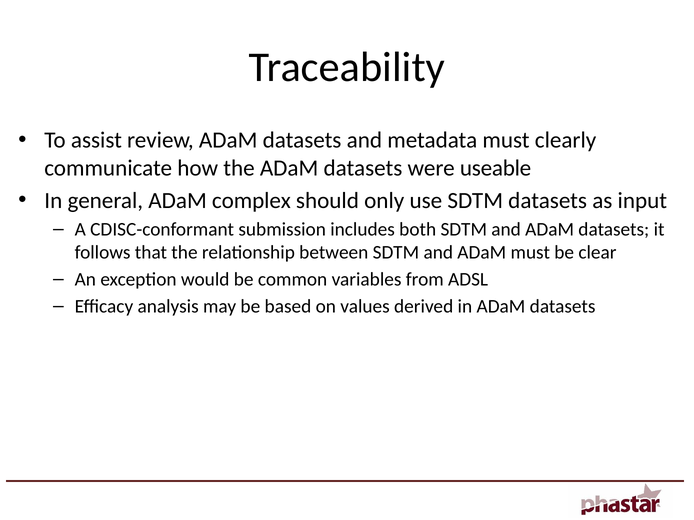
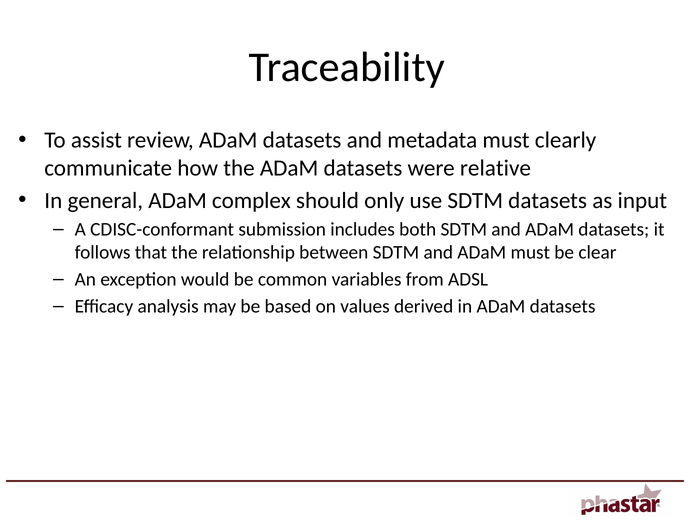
useable: useable -> relative (495, 168)
